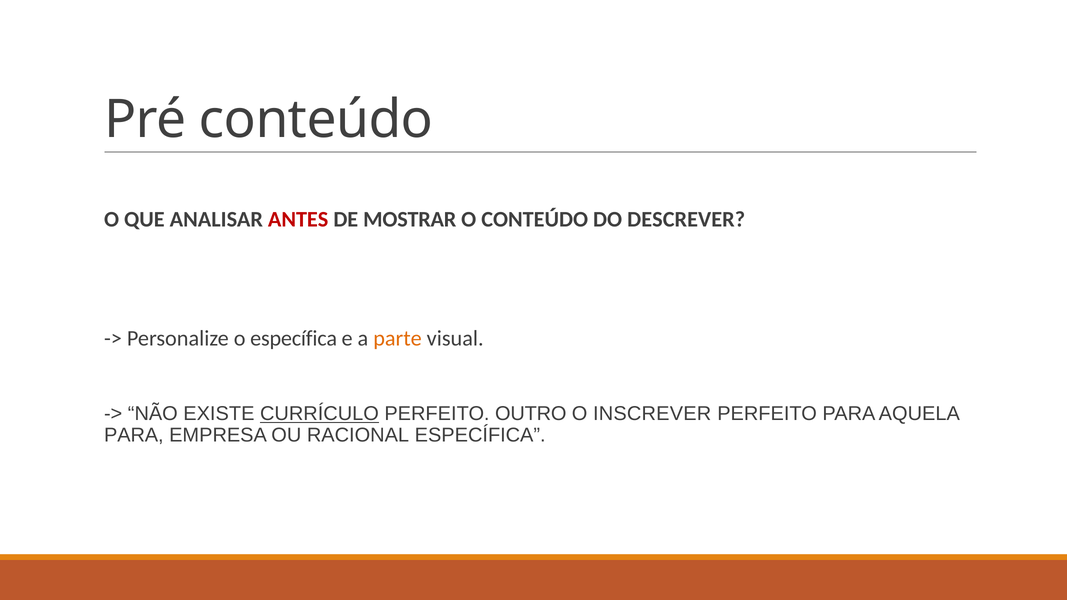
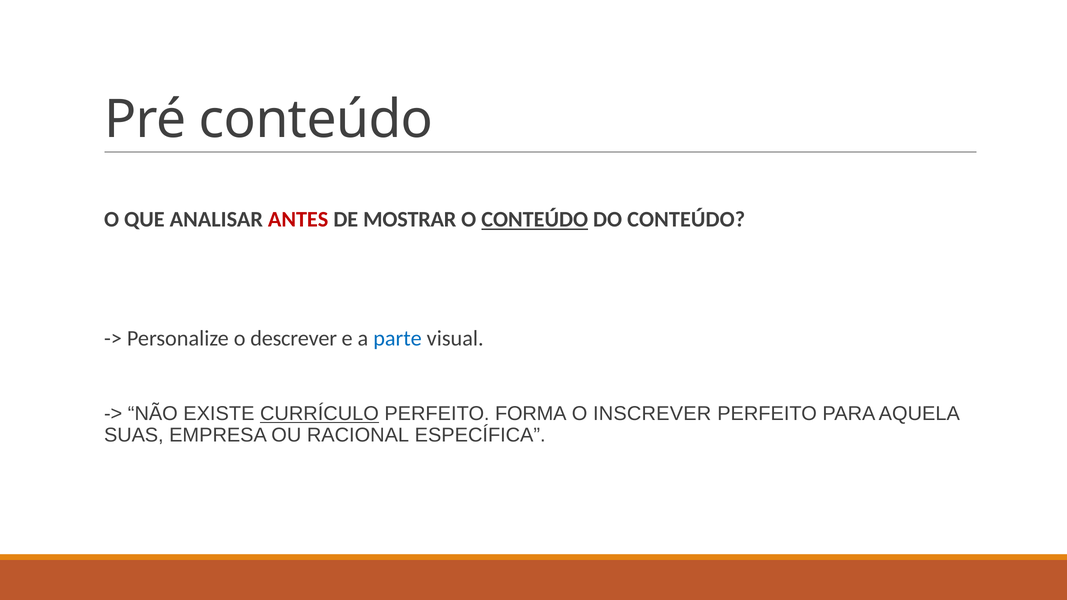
CONTEÚDO underline: none -> present (535, 220)
DO DESCREVER: DESCREVER -> CONTEÚDO (686, 220)
o específica: específica -> descrever (294, 338)
parte colour: orange -> blue (398, 338)
OUTRO: OUTRO -> FORMA (531, 414)
PARA: PARA -> SUAS (134, 436)
